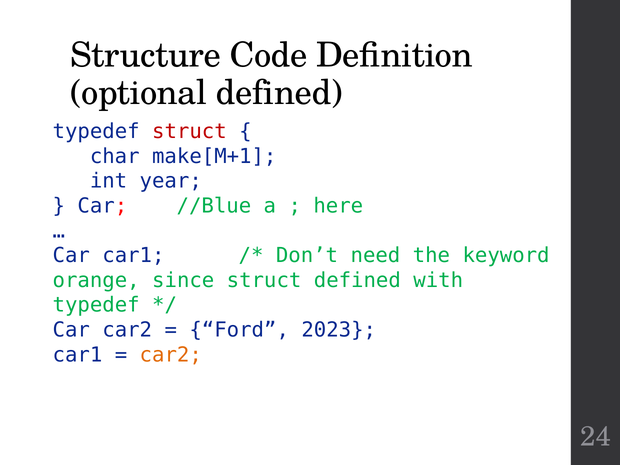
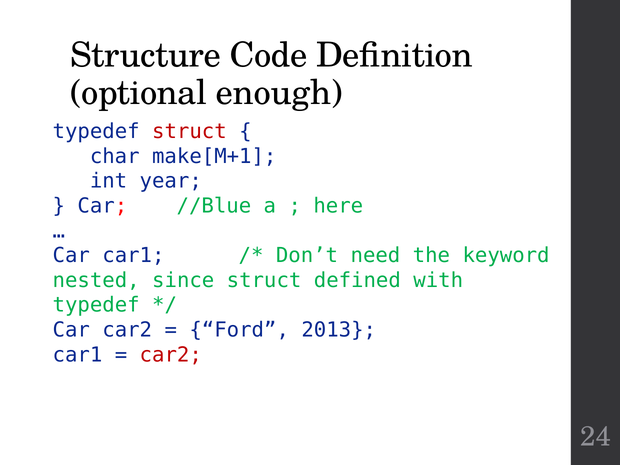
optional defined: defined -> enough (279, 93)
orange: orange -> nested (96, 280)
2023: 2023 -> 2013 (339, 330)
car2 colour: orange -> red (171, 355)
